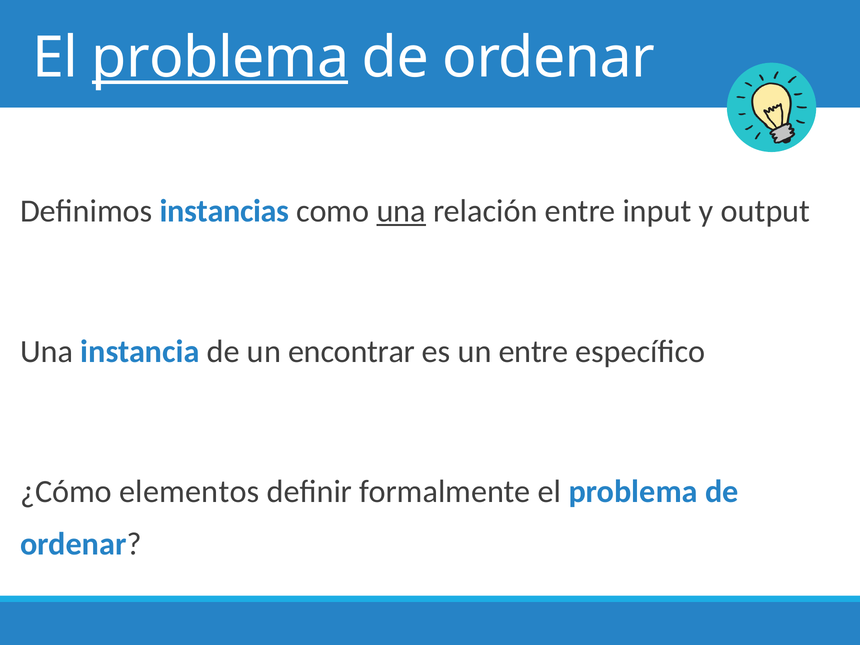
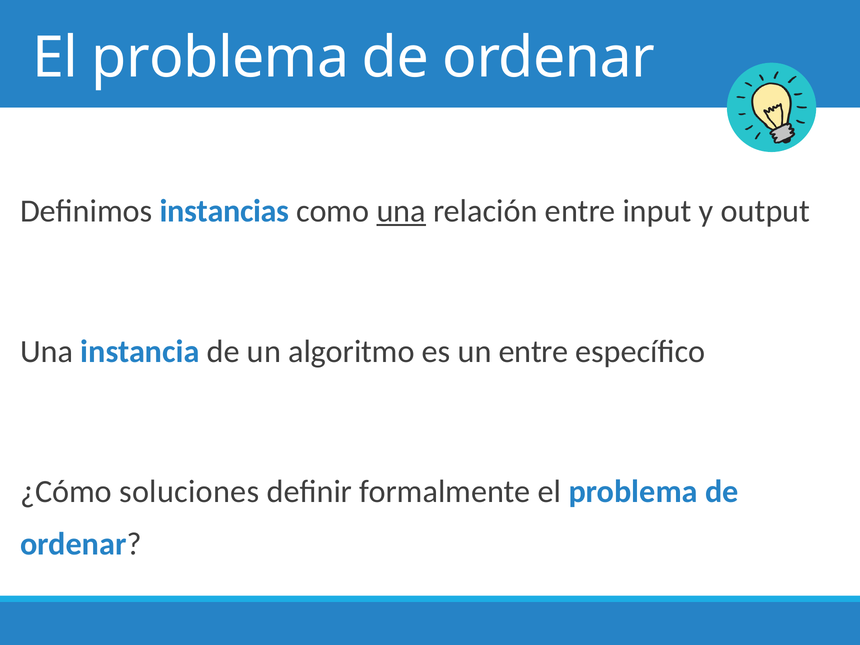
problema underline: present -> none (220, 58)
encontrar: encontrar -> algoritmo (351, 351)
elementos: elementos -> soluciones (189, 492)
